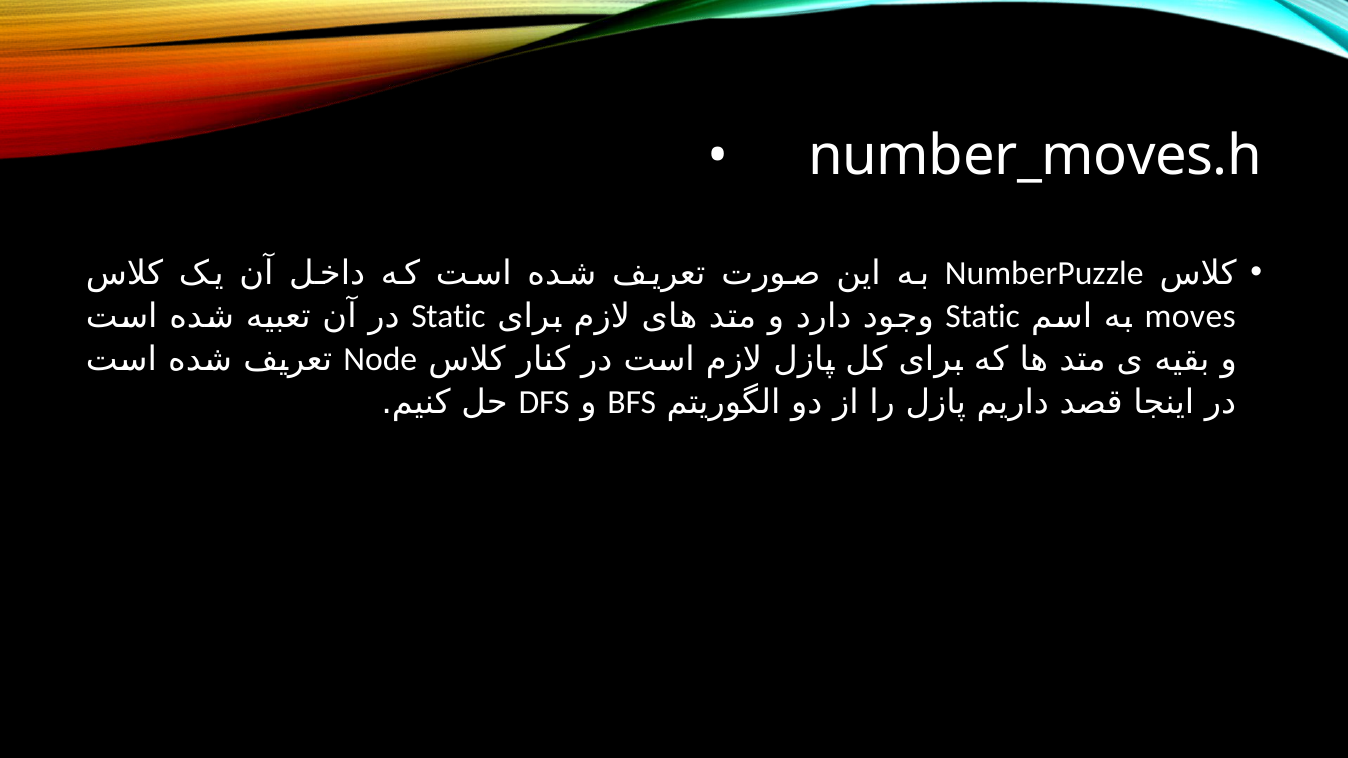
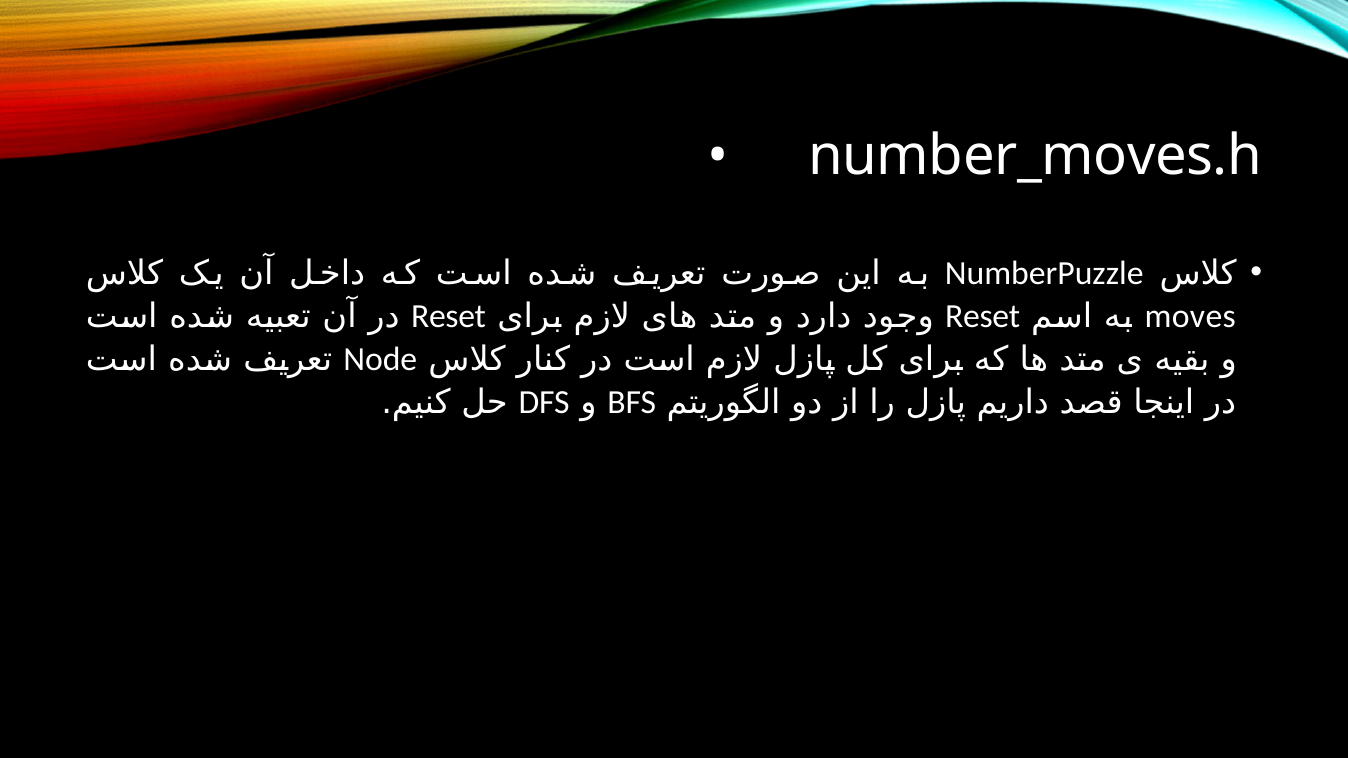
Static: Static -> Reset (449, 316)
Static: Static -> Reset (983, 316)
